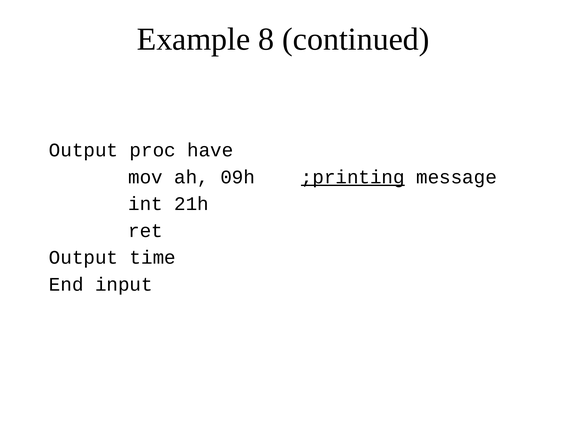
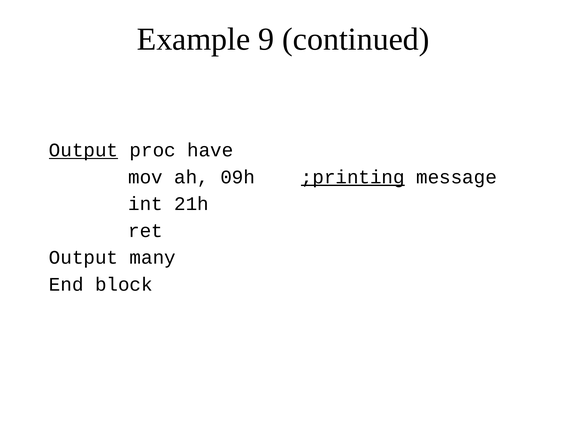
8: 8 -> 9 (266, 39)
Output underline: none -> present (84, 150)
time: time -> many (153, 258)
input: input -> block (124, 285)
